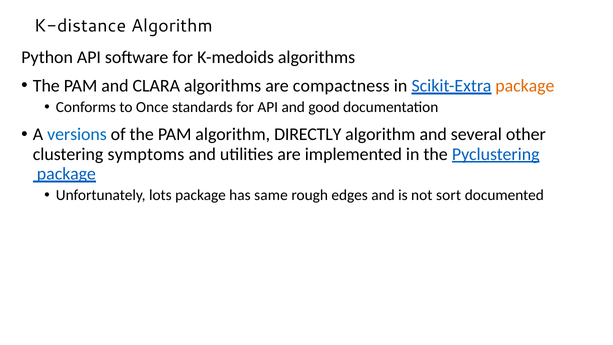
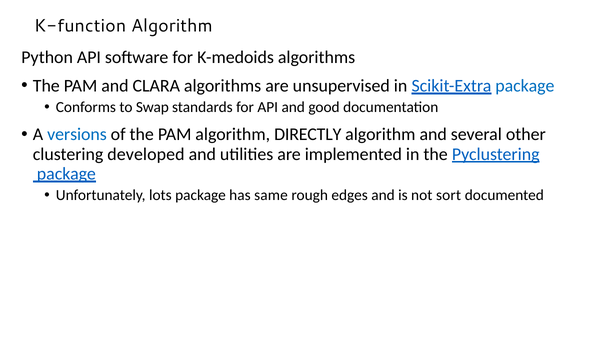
K-distance: K-distance -> K-function (80, 26)
compactness: compactness -> unsupervised (341, 86)
package colour: orange -> blue (525, 86)
Once: Once -> Swap (152, 107)
symptoms: symptoms -> developed (146, 154)
